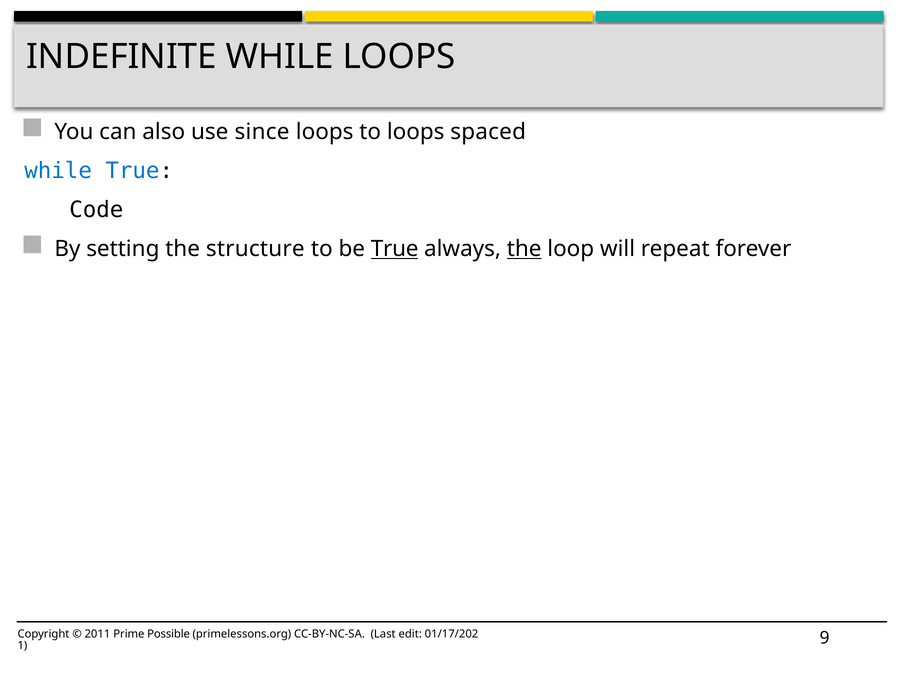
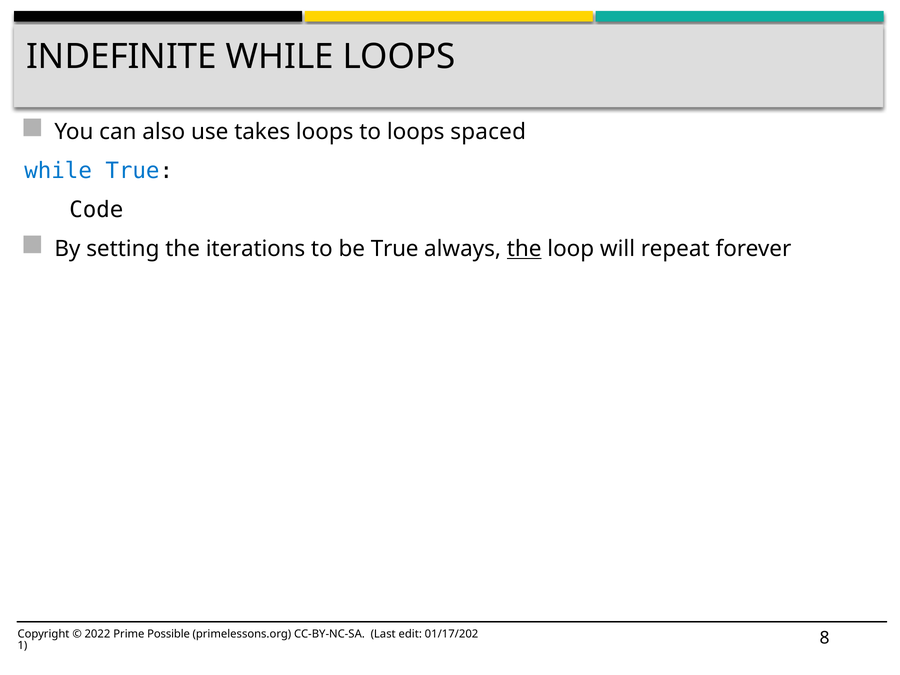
since: since -> takes (262, 132)
structure: structure -> iterations (256, 249)
True underline: present -> none (395, 249)
2011: 2011 -> 2022 (97, 634)
9: 9 -> 8 (825, 638)
